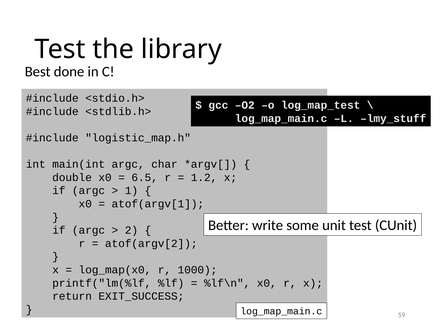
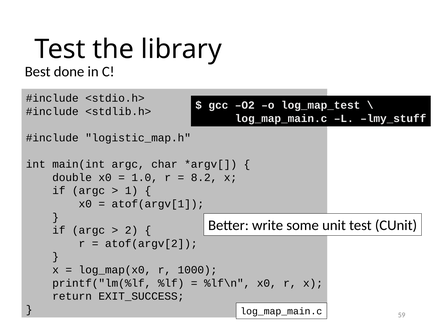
6.5: 6.5 -> 1.0 (145, 177)
1.2: 1.2 -> 8.2 (204, 177)
